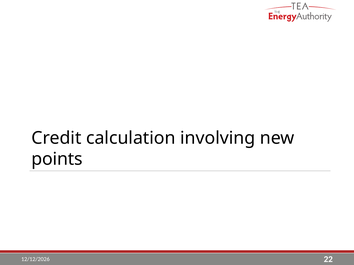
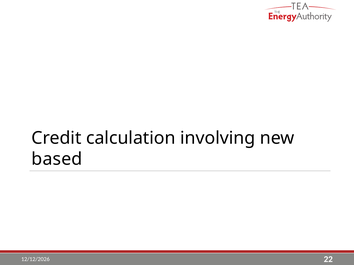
points: points -> based (57, 159)
